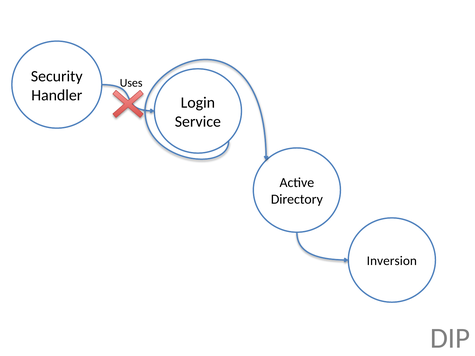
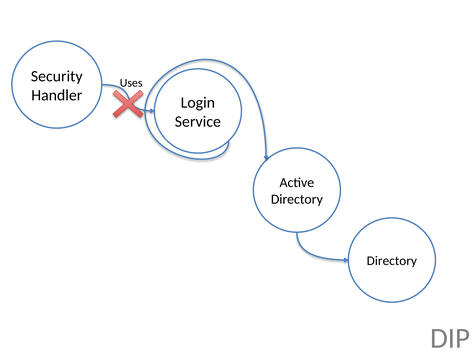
Inversion: Inversion -> Directory (392, 261)
